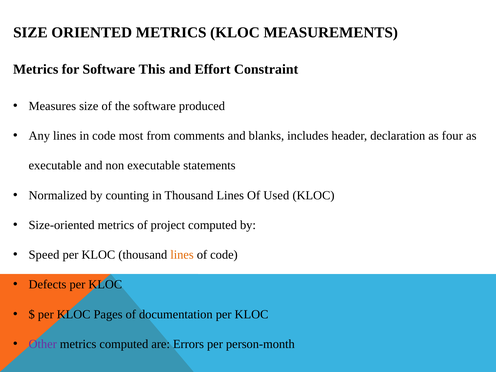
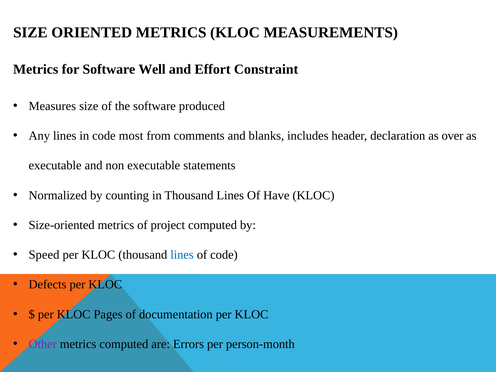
This: This -> Well (152, 69)
four: four -> over (452, 136)
Used: Used -> Have (276, 195)
lines colour: orange -> blue (182, 255)
